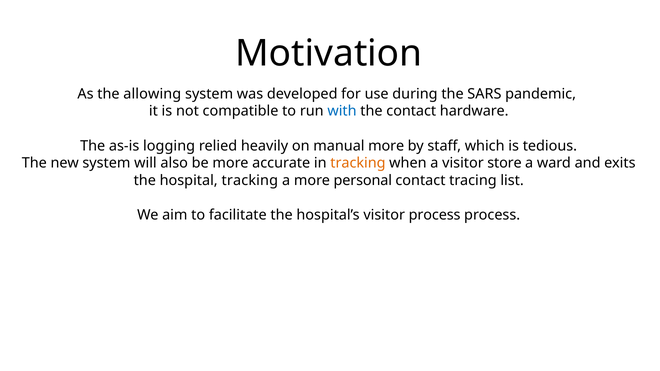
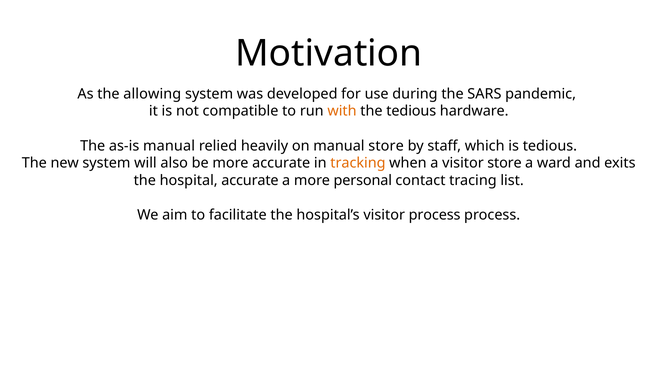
with colour: blue -> orange (342, 111)
the contact: contact -> tedious (411, 111)
as-is logging: logging -> manual (169, 146)
manual more: more -> store (386, 146)
hospital tracking: tracking -> accurate (250, 181)
